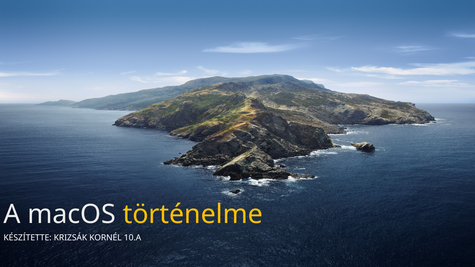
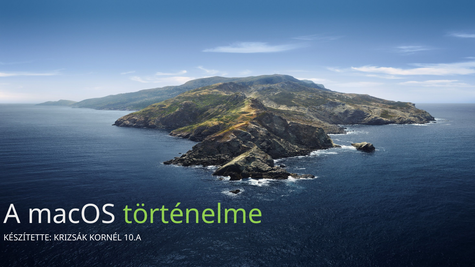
történelme colour: yellow -> light green (193, 215)
